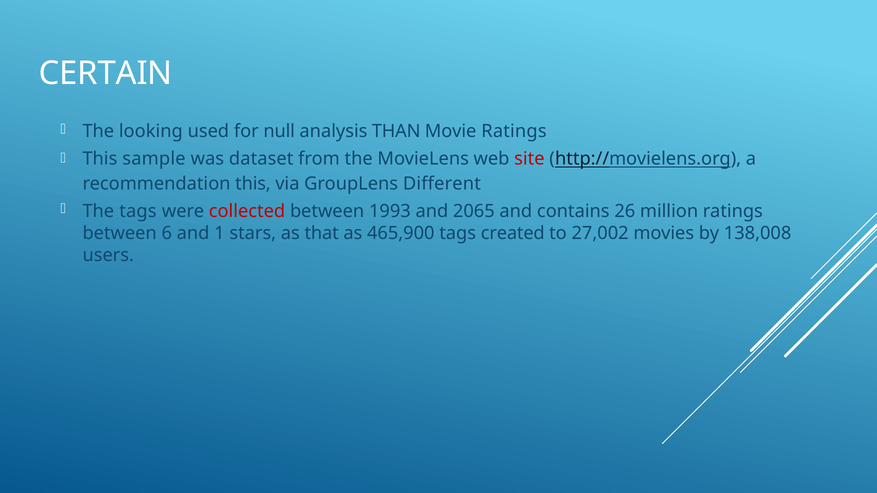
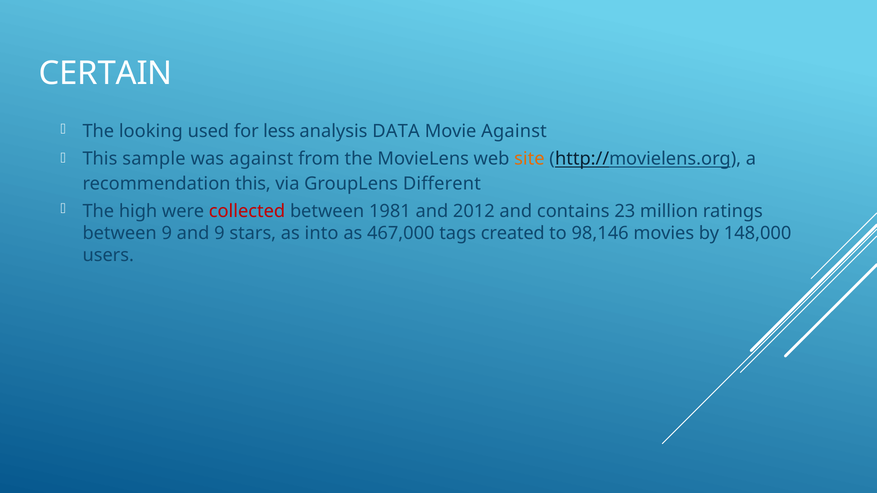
null: null -> less (279, 132)
THAN: THAN -> DATA (396, 132)
Movie Ratings: Ratings -> Against (514, 132)
was dataset: dataset -> against (261, 159)
site colour: red -> orange (529, 159)
The tags: tags -> high (138, 211)
1993: 1993 -> 1981 (390, 211)
2065: 2065 -> 2012 (474, 211)
26: 26 -> 23 (625, 211)
between 6: 6 -> 9 (167, 233)
and 1: 1 -> 9 (219, 233)
that: that -> into (322, 233)
465,900: 465,900 -> 467,000 (401, 233)
27,002: 27,002 -> 98,146 (600, 233)
138,008: 138,008 -> 148,000 (758, 233)
